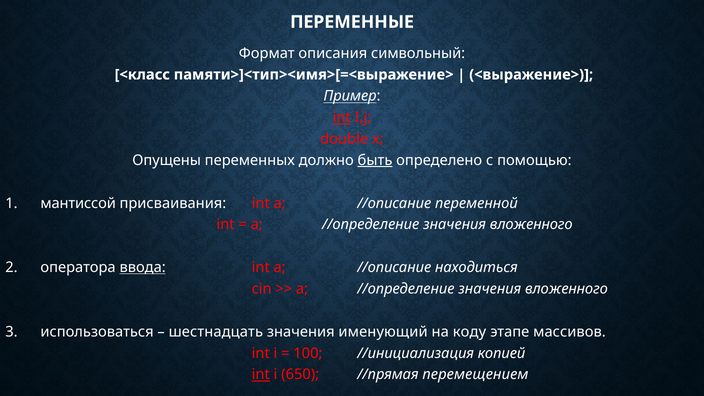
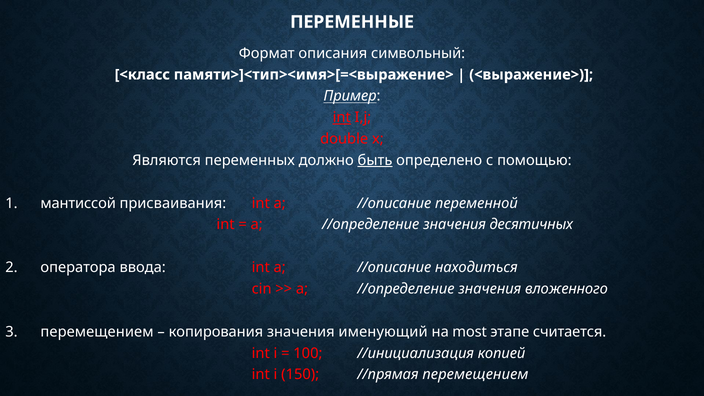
Опущены: Опущены -> Являются (167, 160)
вложенного: вложенного -> десятичных (531, 225)
ввода underline: present -> none (143, 267)
3 использоваться: использоваться -> перемещением (97, 332)
шестнадцать: шестнадцать -> копирования (216, 332)
коду: коду -> most (470, 332)
массивов: массивов -> считается (570, 332)
int underline: present -> none (261, 375)
650: 650 -> 150 (300, 375)
